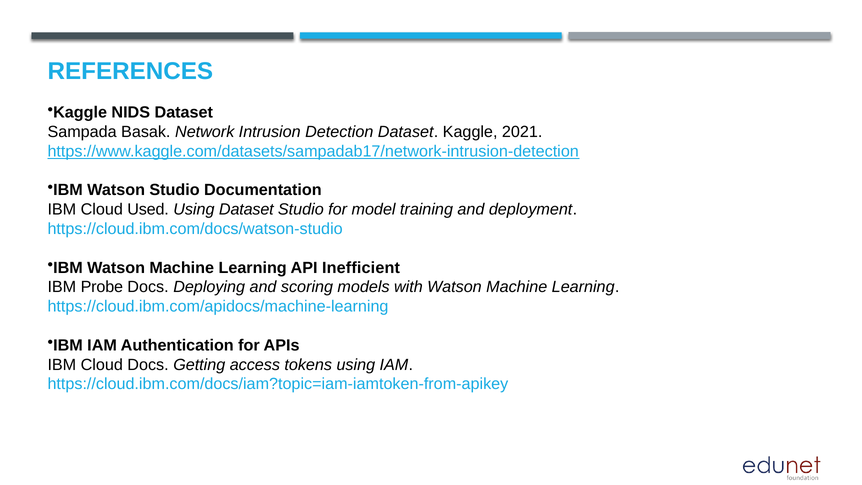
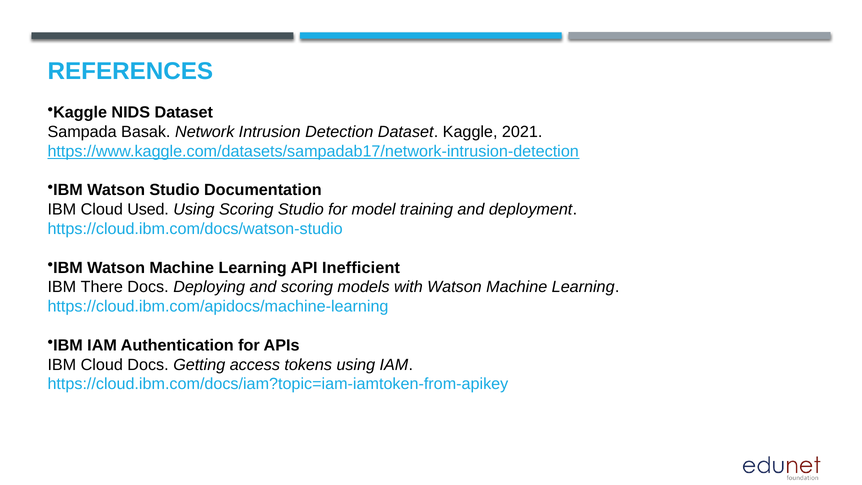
Using Dataset: Dataset -> Scoring (246, 209)
Probe: Probe -> There (102, 287)
